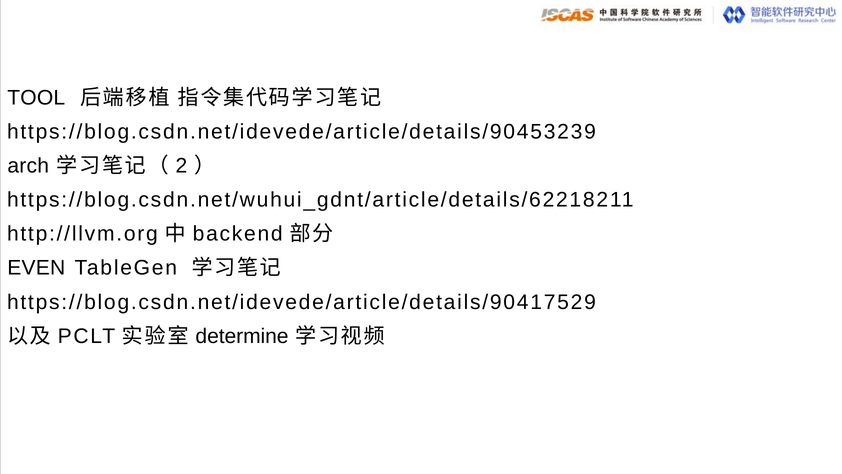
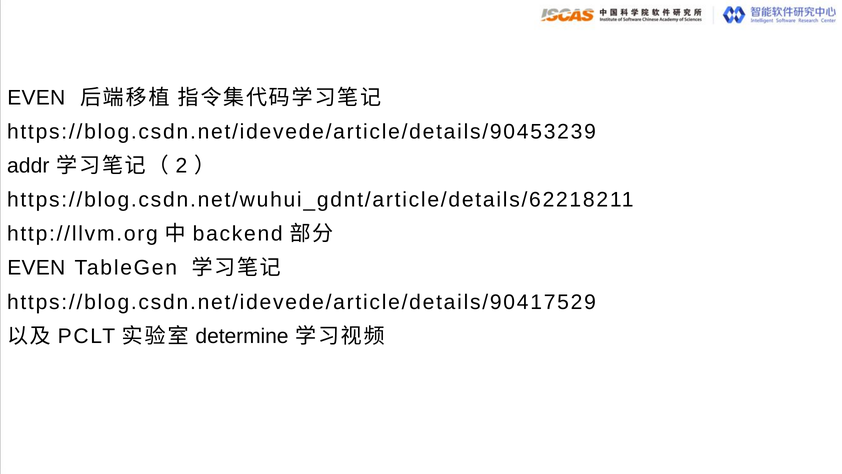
TOOL: TOOL -> EVEN (36, 98)
arch: arch -> addr (28, 166)
